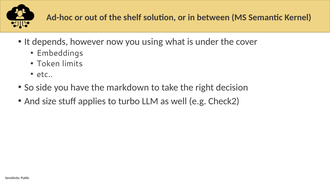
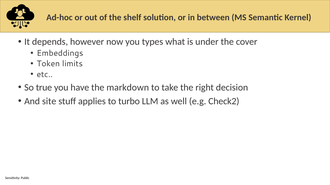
using: using -> types (153, 42)
side: side -> true (44, 88)
size: size -> site (49, 101)
